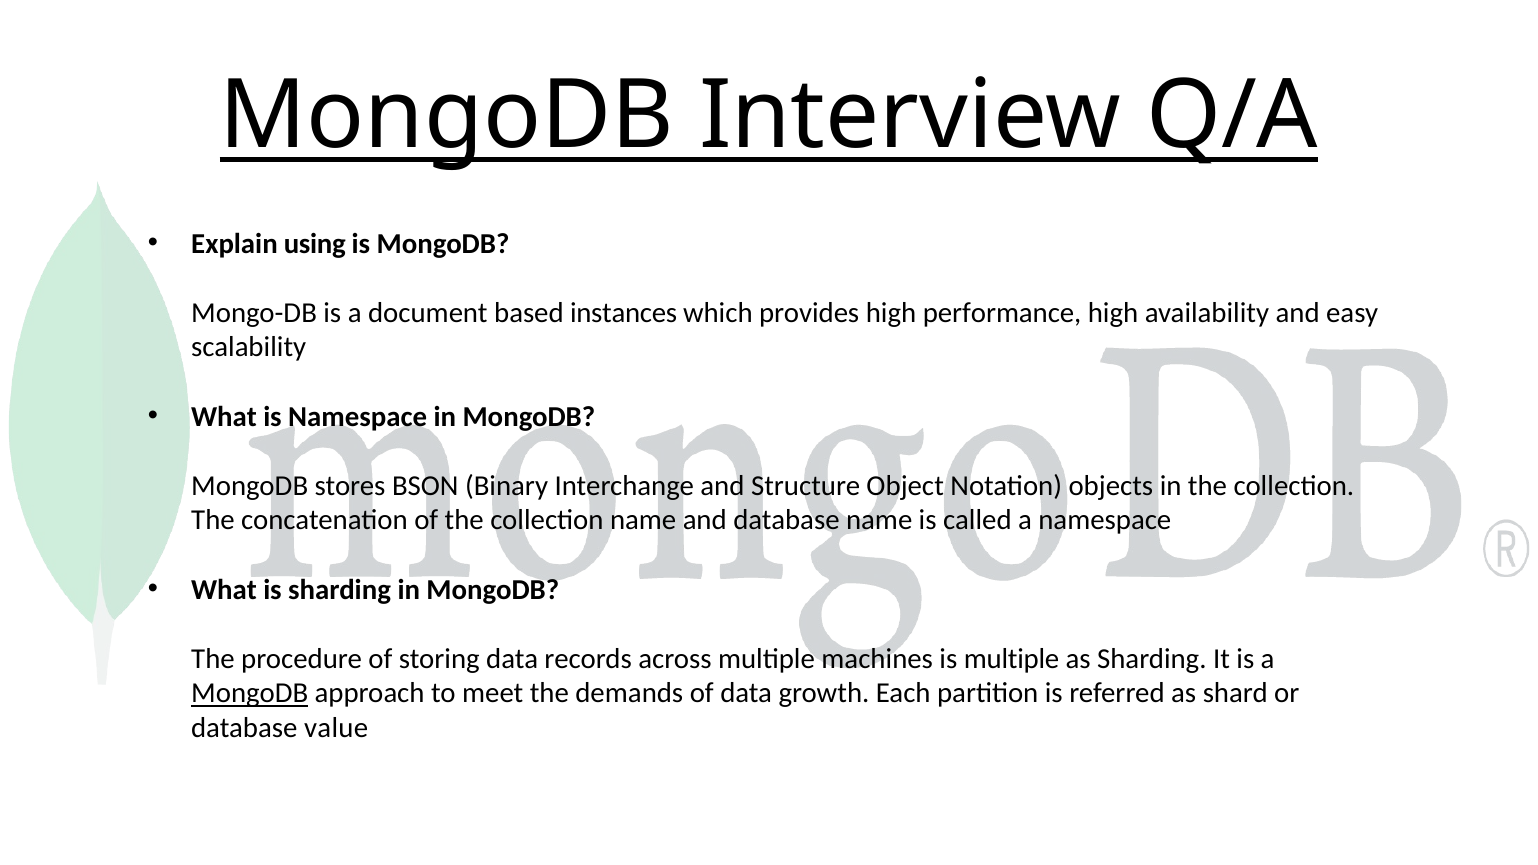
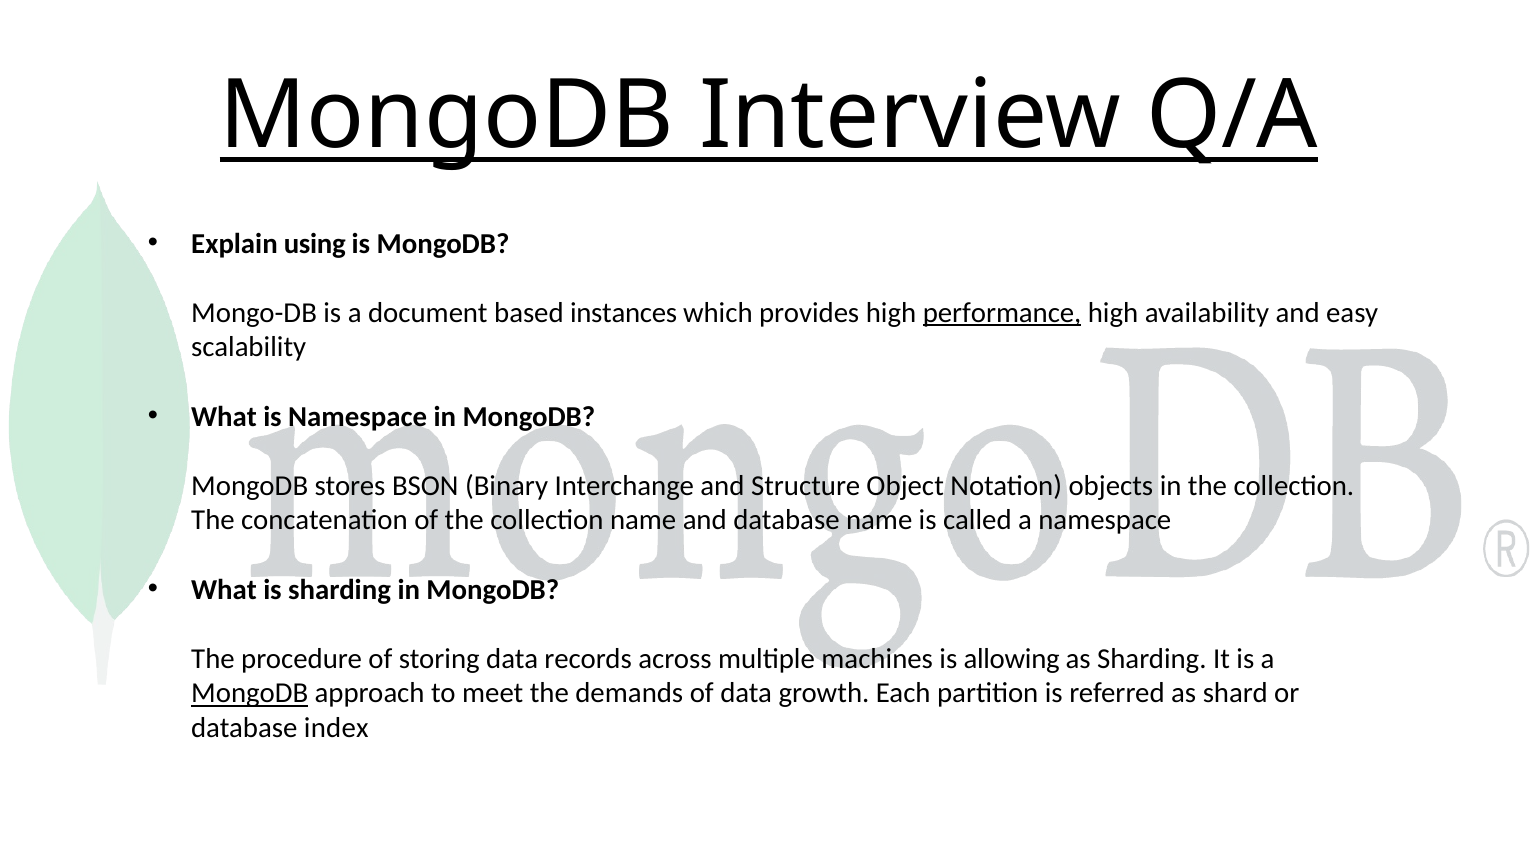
performance underline: none -> present (1002, 313)
is multiple: multiple -> allowing (1012, 659)
value: value -> index (336, 728)
